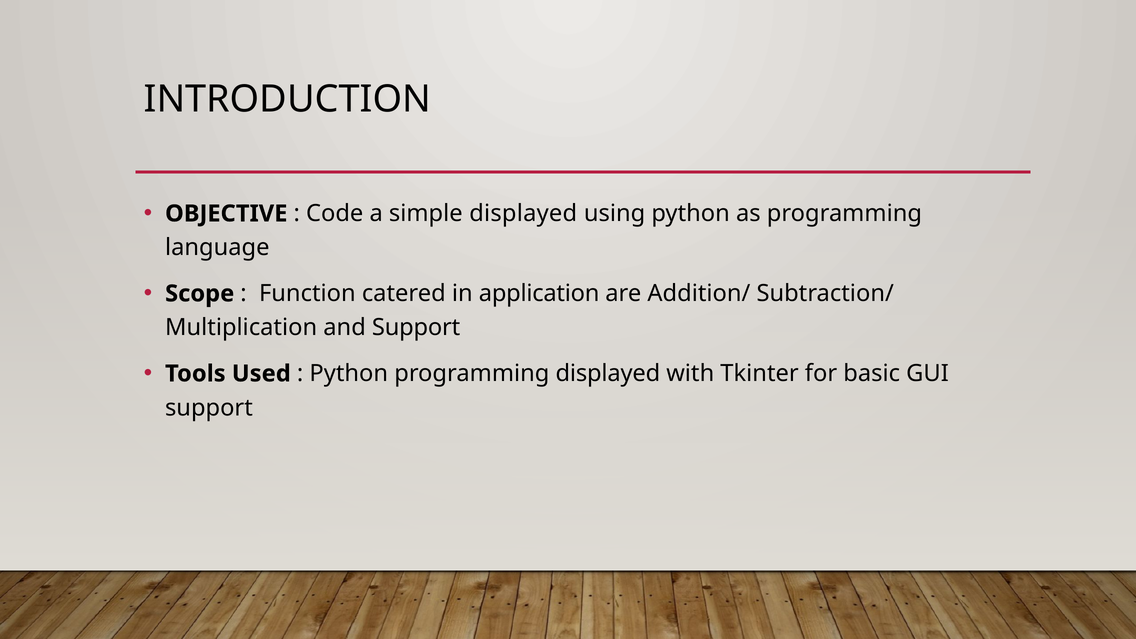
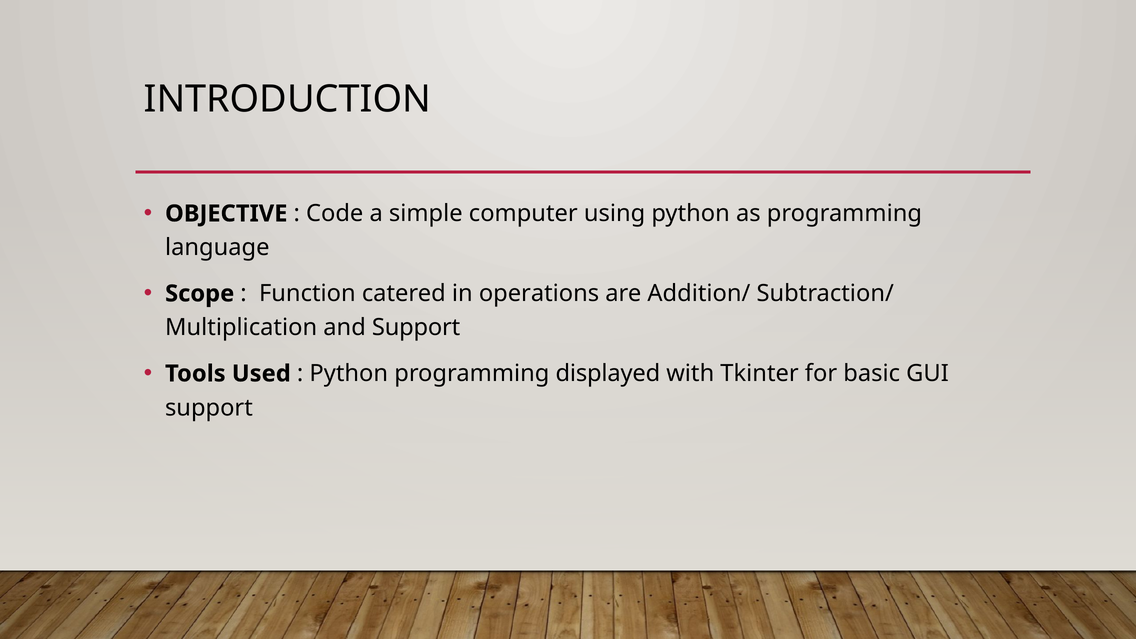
simple displayed: displayed -> computer (523, 214)
application: application -> operations (539, 294)
